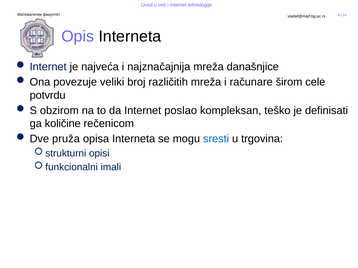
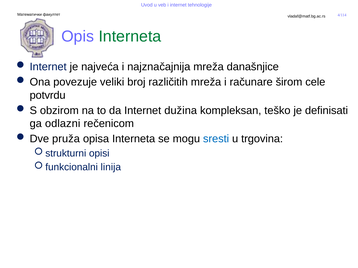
Interneta colour: black -> green (130, 37)
poslao: poslao -> dužina (181, 111)
količine: količine -> odlazni (63, 124)
imali: imali -> linija (111, 167)
